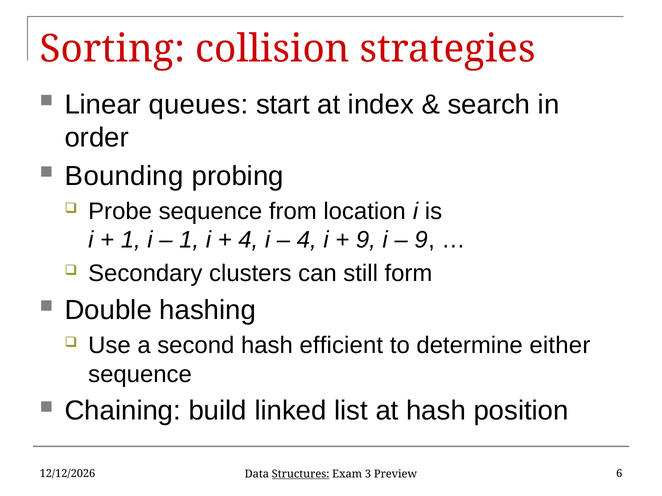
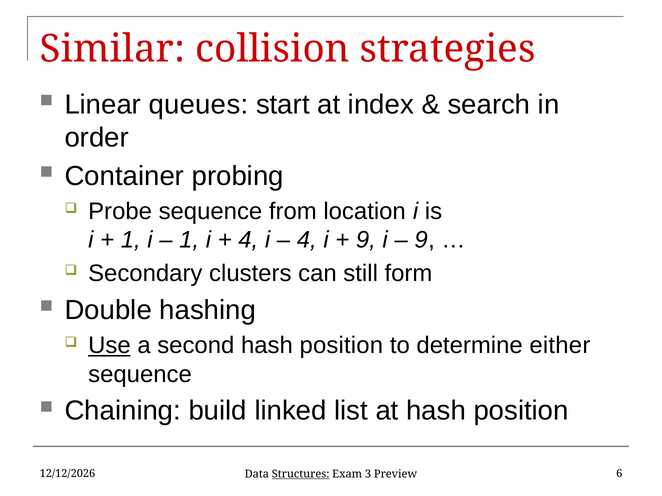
Sorting: Sorting -> Similar (113, 49)
Bounding: Bounding -> Container (124, 176)
Use underline: none -> present (109, 346)
second hash efficient: efficient -> position (341, 346)
